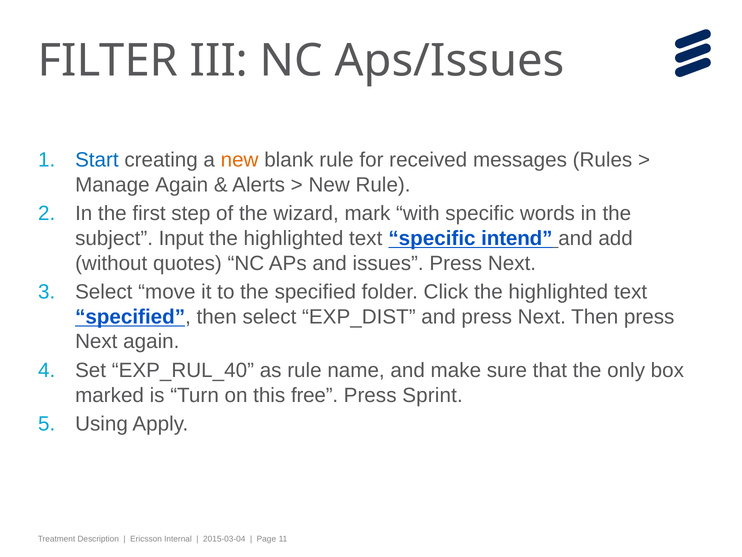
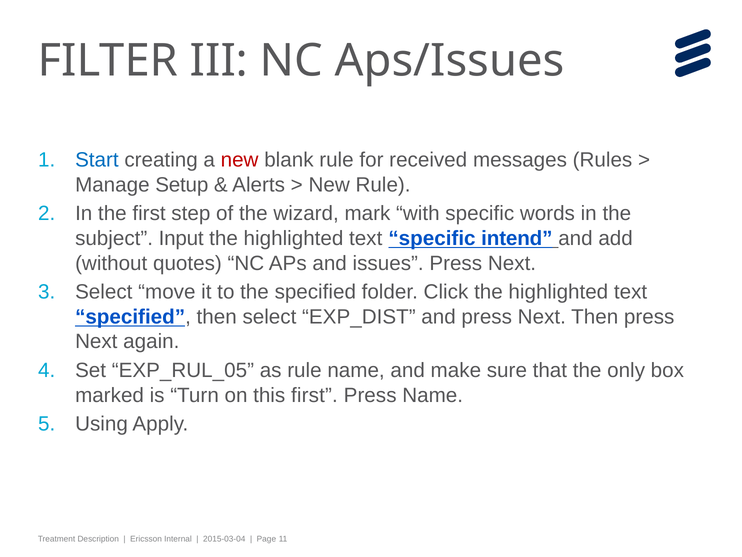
new colour: orange -> red (240, 160)
Manage Again: Again -> Setup (182, 185)
EXP_RUL_40: EXP_RUL_40 -> EXP_RUL_05 (183, 370)
this free: free -> first (314, 395)
Press Sprint: Sprint -> Name (433, 395)
